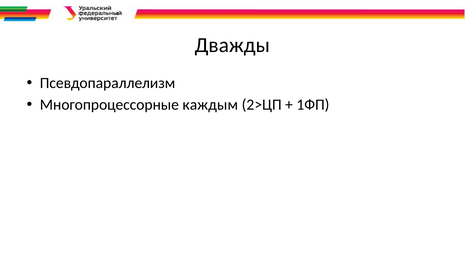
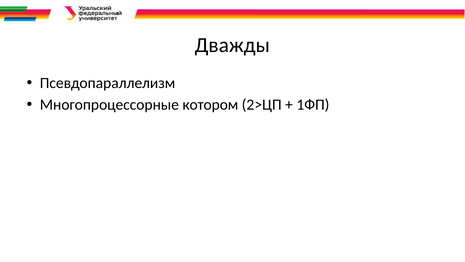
каждым: каждым -> котором (210, 105)
